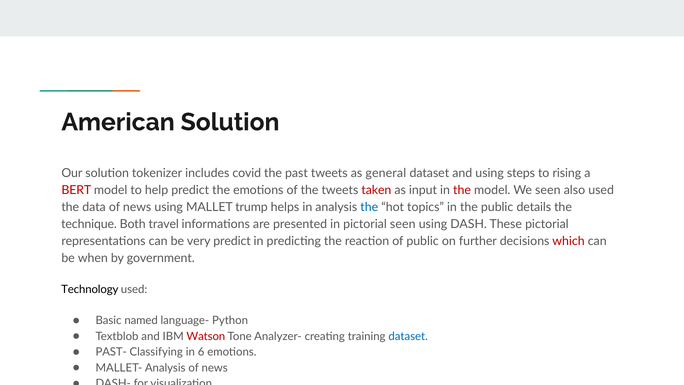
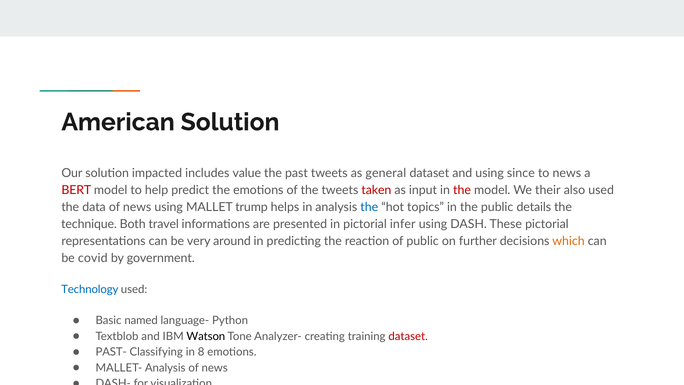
tokenizer: tokenizer -> impacted (157, 173)
covid: covid -> value (247, 173)
steps: steps -> since (521, 173)
to rising: rising -> news (567, 173)
We seen: seen -> their (548, 190)
pictorial seen: seen -> infer (403, 224)
very predict: predict -> around (232, 241)
which colour: red -> orange (569, 241)
when: when -> covid (93, 258)
Technology colour: black -> blue (90, 289)
Watson colour: red -> black (206, 336)
dataset colour: blue -> red (408, 336)
6: 6 -> 8 (201, 352)
